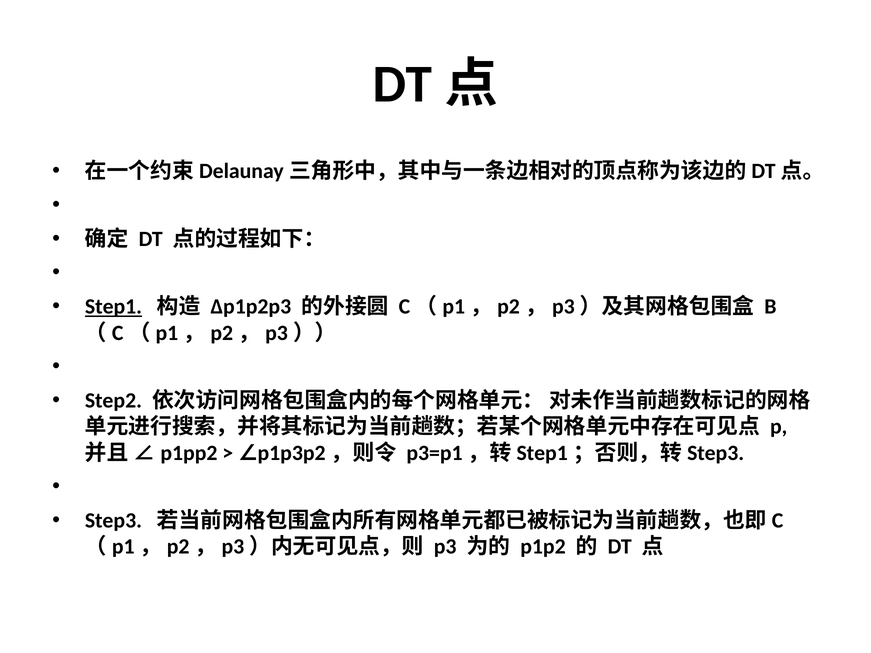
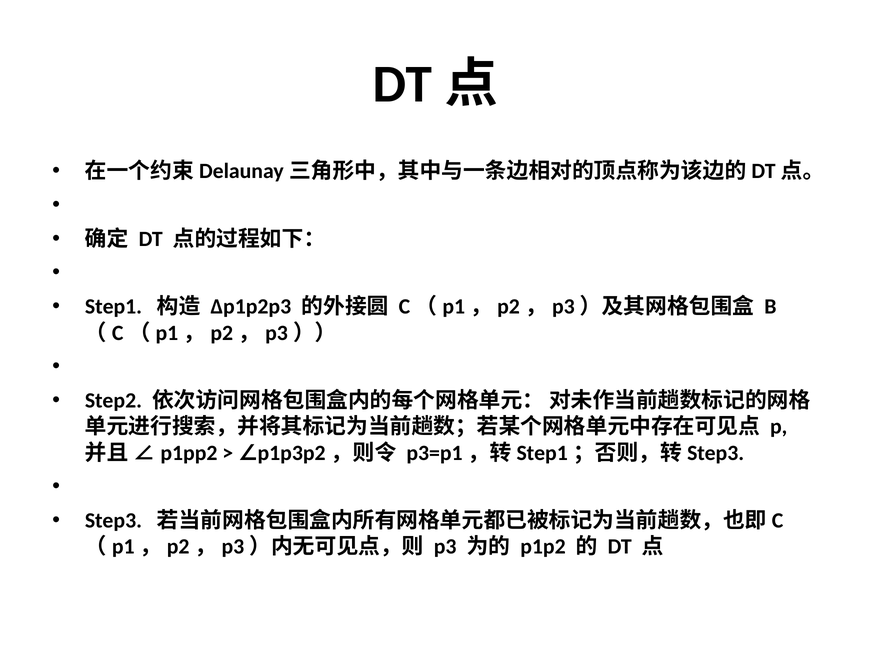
Step1 underline: present -> none (113, 307)
